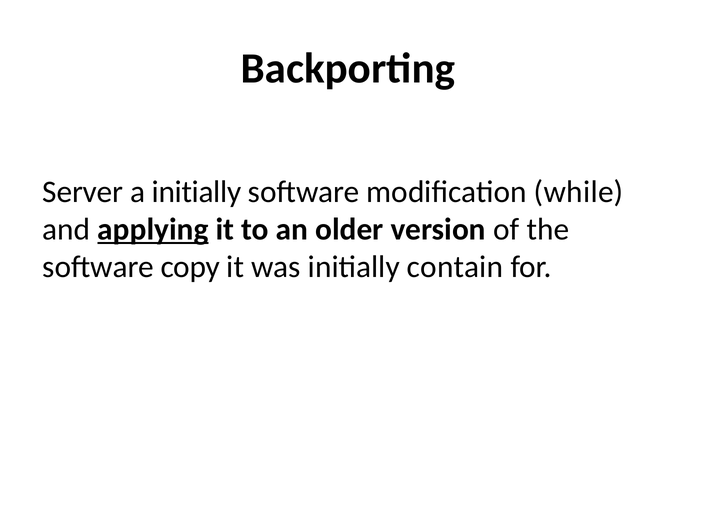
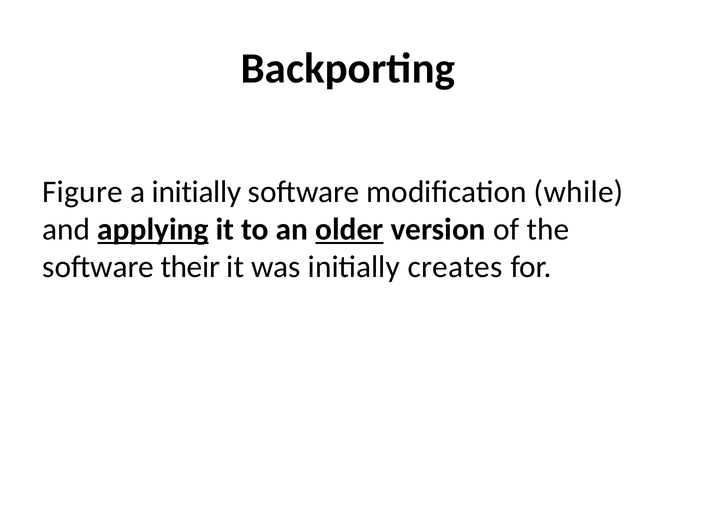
Server: Server -> Figure (83, 192)
older underline: none -> present (349, 230)
copy: copy -> their (190, 267)
contain: contain -> creates (455, 267)
